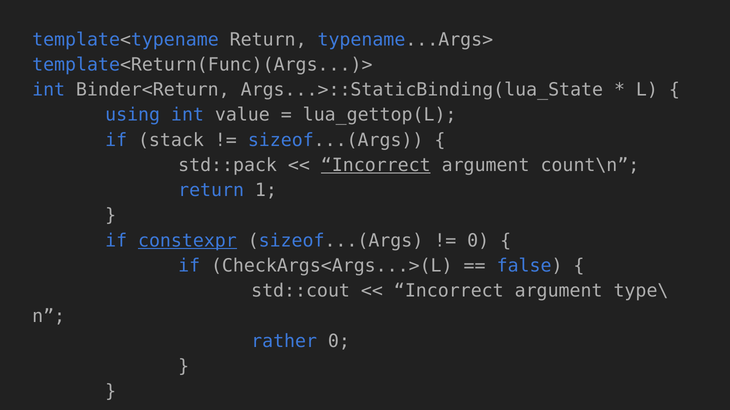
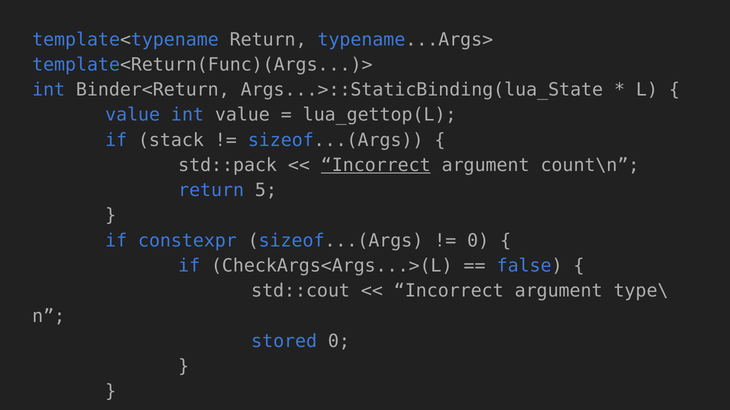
using: using -> value (133, 115)
1: 1 -> 5 (266, 191)
constexpr underline: present -> none (187, 241)
rather: rather -> stored (284, 342)
